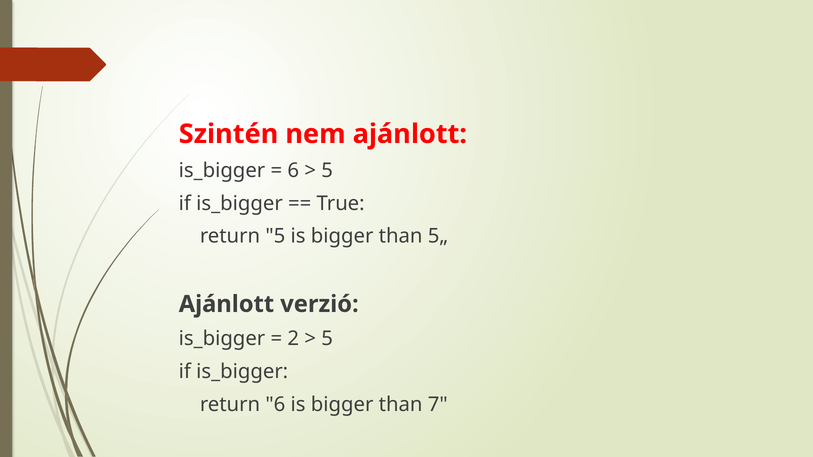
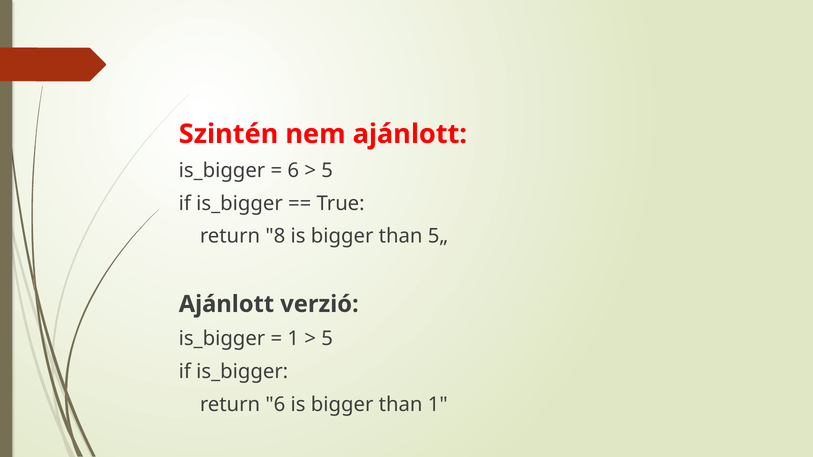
return 5: 5 -> 8 (275, 236)
2: 2 -> 1 (293, 339)
than 7: 7 -> 1 (438, 405)
